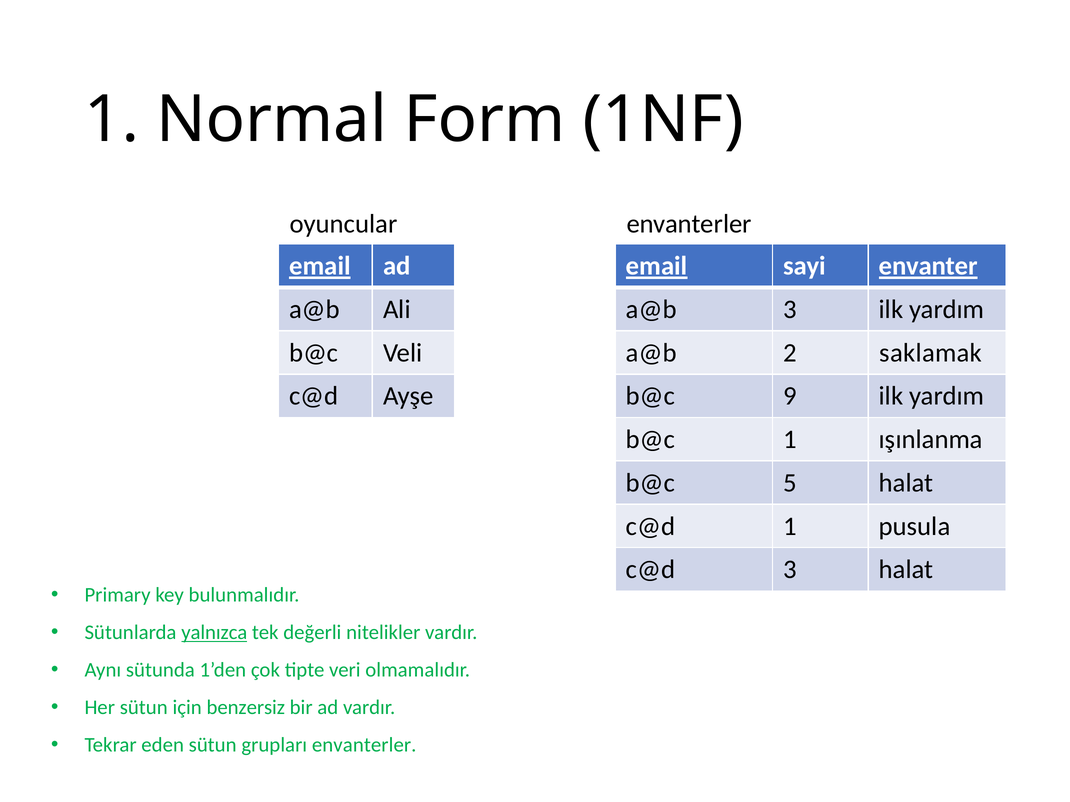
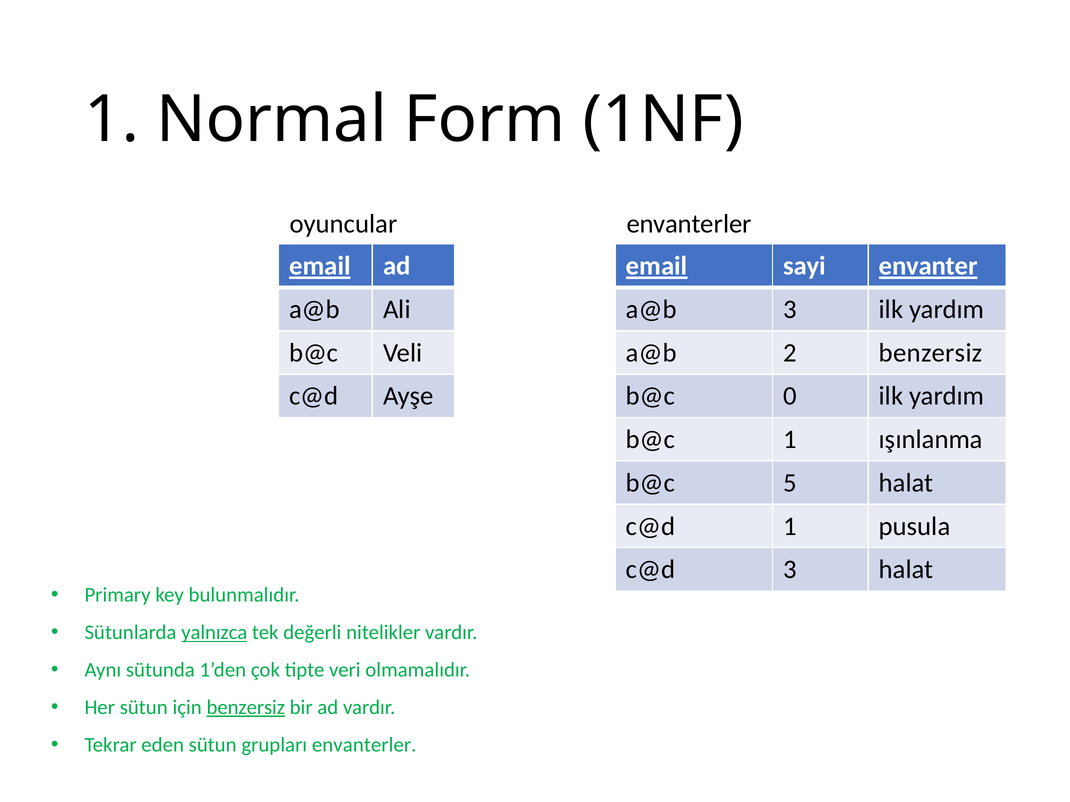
2 saklamak: saklamak -> benzersiz (931, 353)
9: 9 -> 0 (790, 396)
benzersiz underline: none -> present (246, 708)
